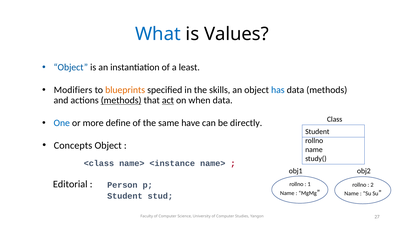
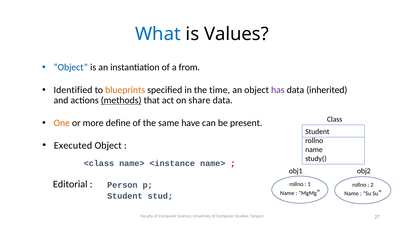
least: least -> from (189, 68)
Modifiers: Modifiers -> Identified (73, 90)
skills: skills -> time (220, 90)
has colour: blue -> purple (278, 90)
data methods: methods -> inherited (327, 90)
act underline: present -> none (168, 100)
when: when -> share (199, 100)
One colour: blue -> orange (62, 123)
directly: directly -> present (246, 123)
Concepts: Concepts -> Executed (73, 146)
